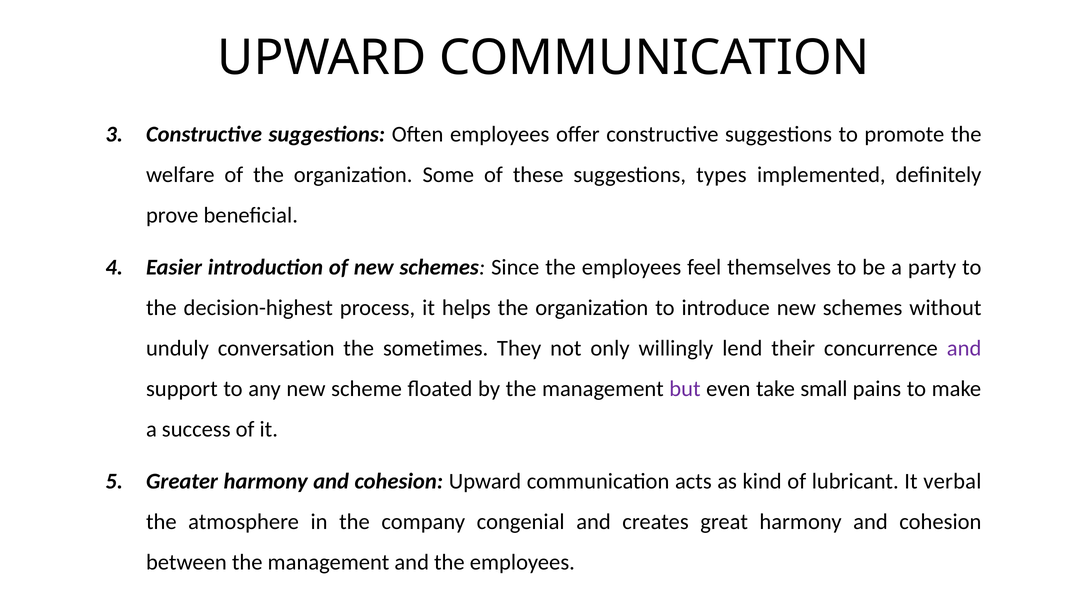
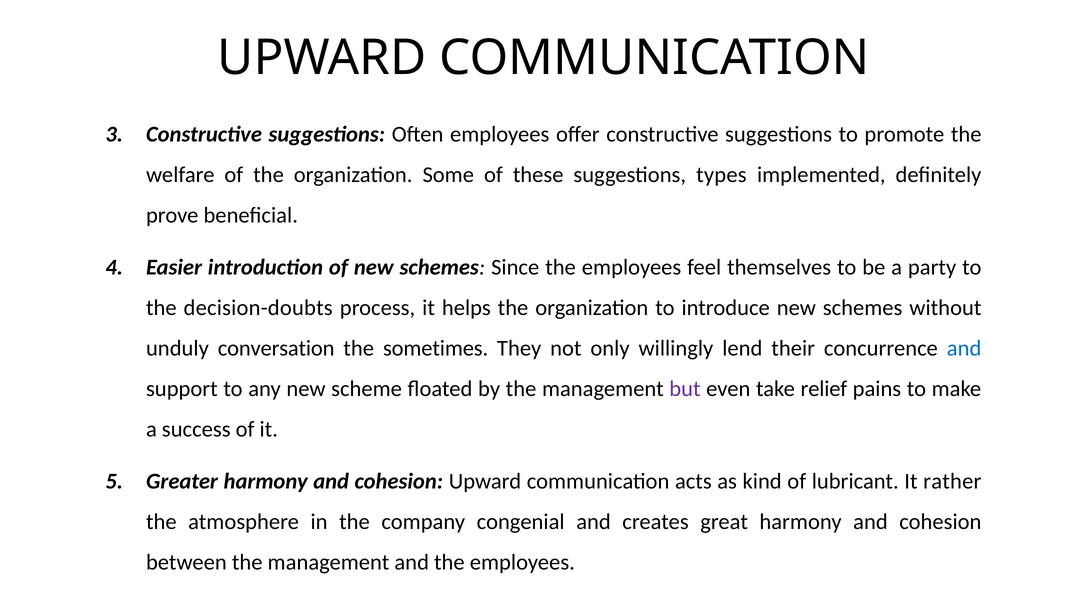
decision-highest: decision-highest -> decision-doubts (258, 308)
and colour: purple -> blue (964, 349)
small: small -> relief (824, 389)
verbal: verbal -> rather (952, 482)
